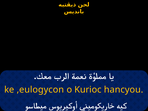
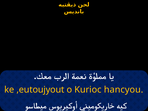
,eulogycon: ,eulogycon -> ,eutoujyout (40, 90)
